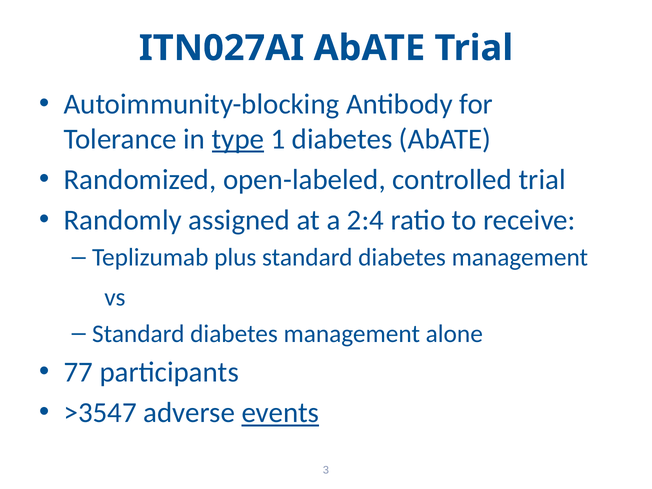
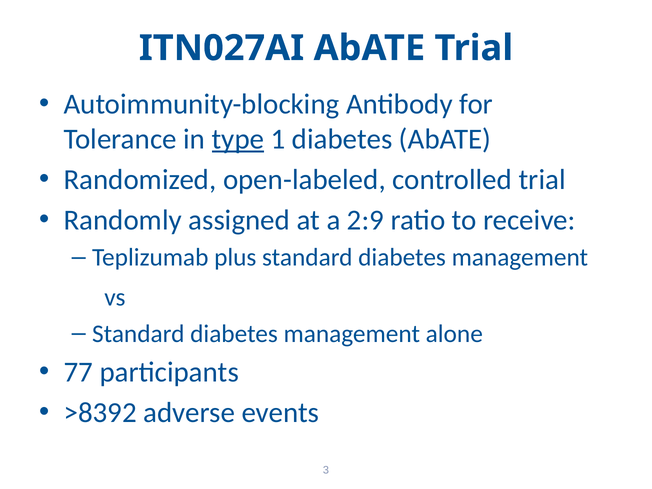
2:4: 2:4 -> 2:9 (366, 220)
>3547: >3547 -> >8392 (100, 413)
events underline: present -> none (280, 413)
